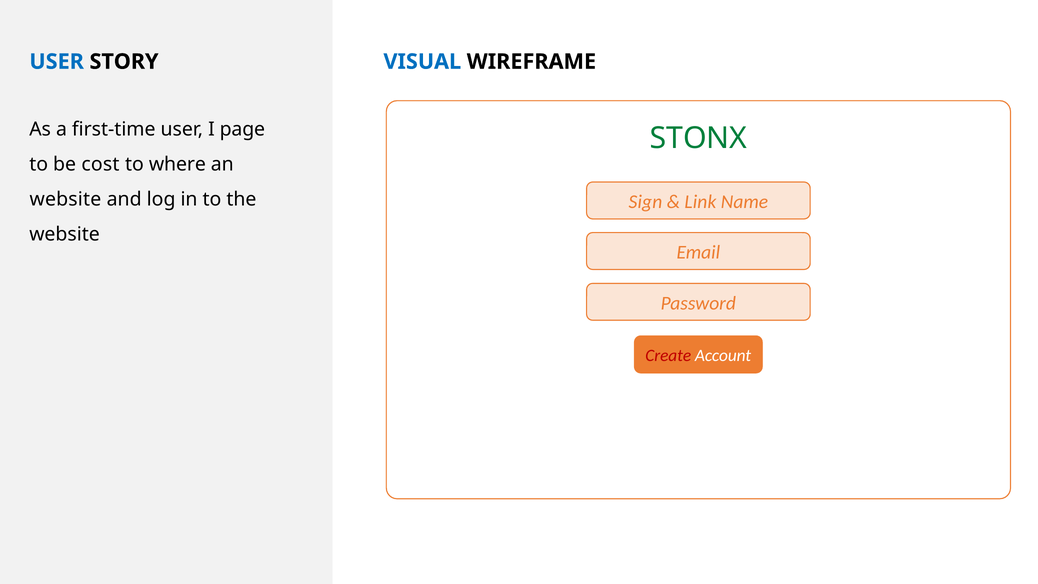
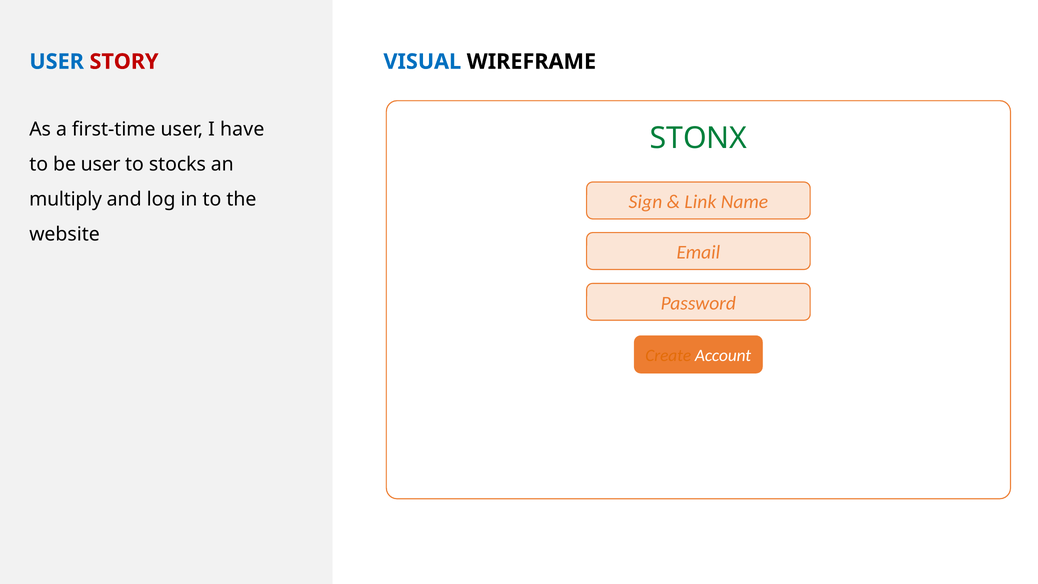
STORY colour: black -> red (124, 62)
page: page -> have (242, 129)
be cost: cost -> user (101, 164)
where: where -> stocks (177, 164)
website: website -> multiply (66, 199)
Create colour: red -> orange (668, 356)
